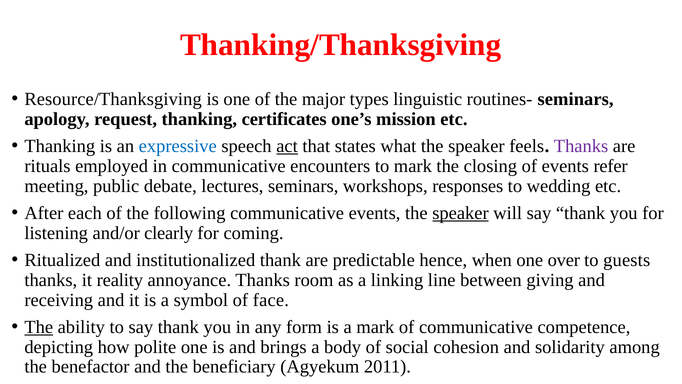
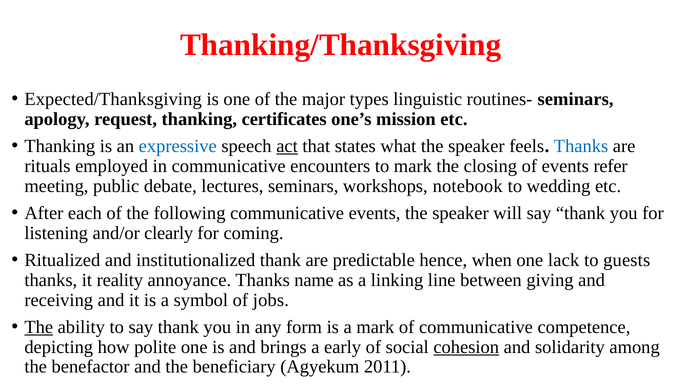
Resource/Thanksgiving: Resource/Thanksgiving -> Expected/Thanksgiving (113, 99)
Thanks colour: purple -> blue (581, 146)
responses: responses -> notebook (468, 186)
speaker underline: present -> none (460, 213)
over: over -> lack (564, 260)
room: room -> name (314, 280)
face: face -> jobs (271, 300)
body: body -> early (343, 347)
cohesion underline: none -> present (466, 347)
